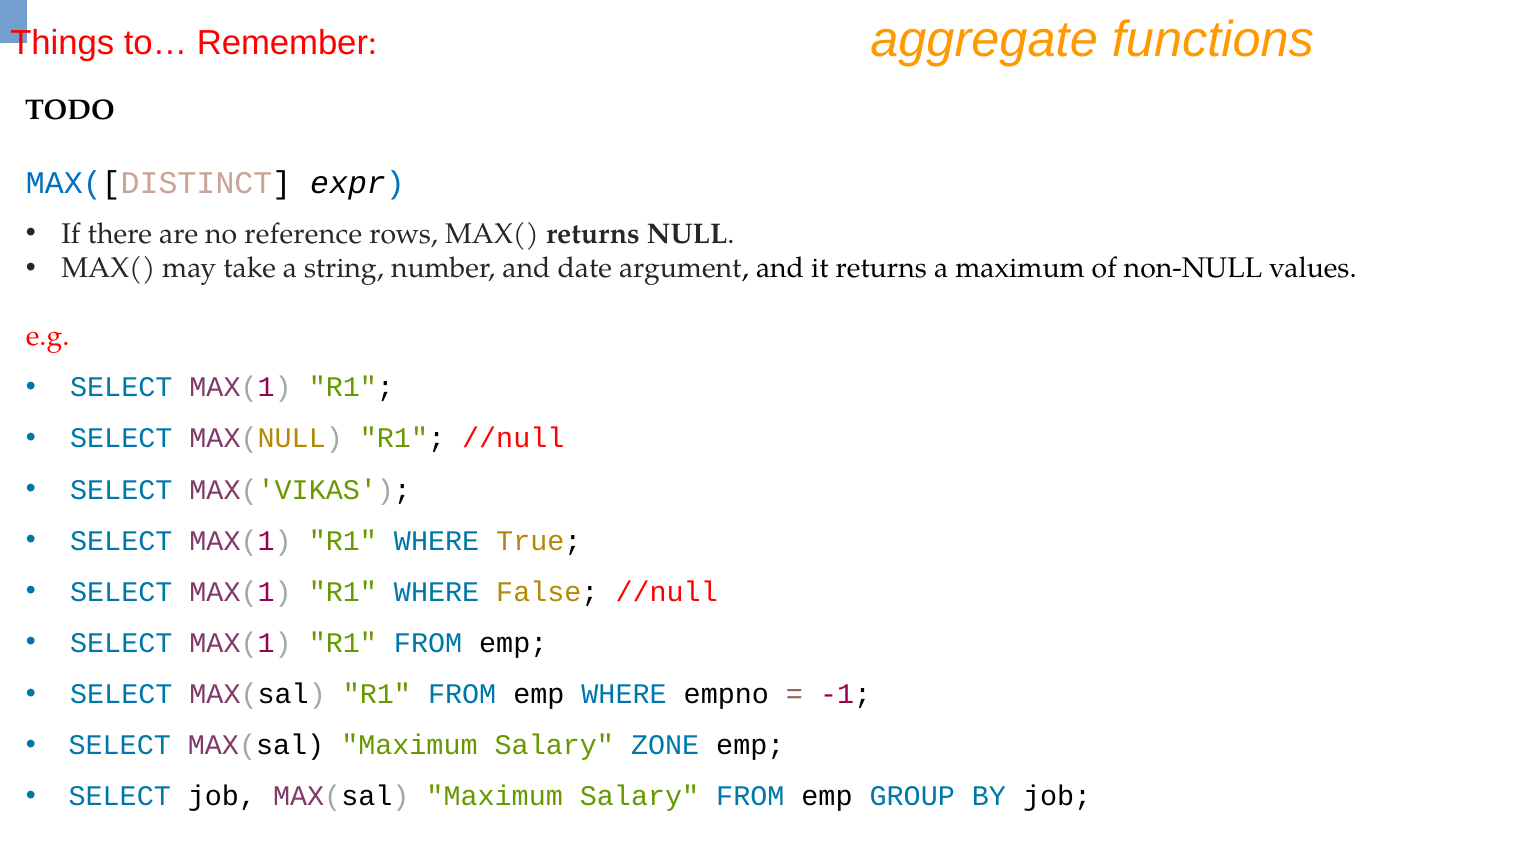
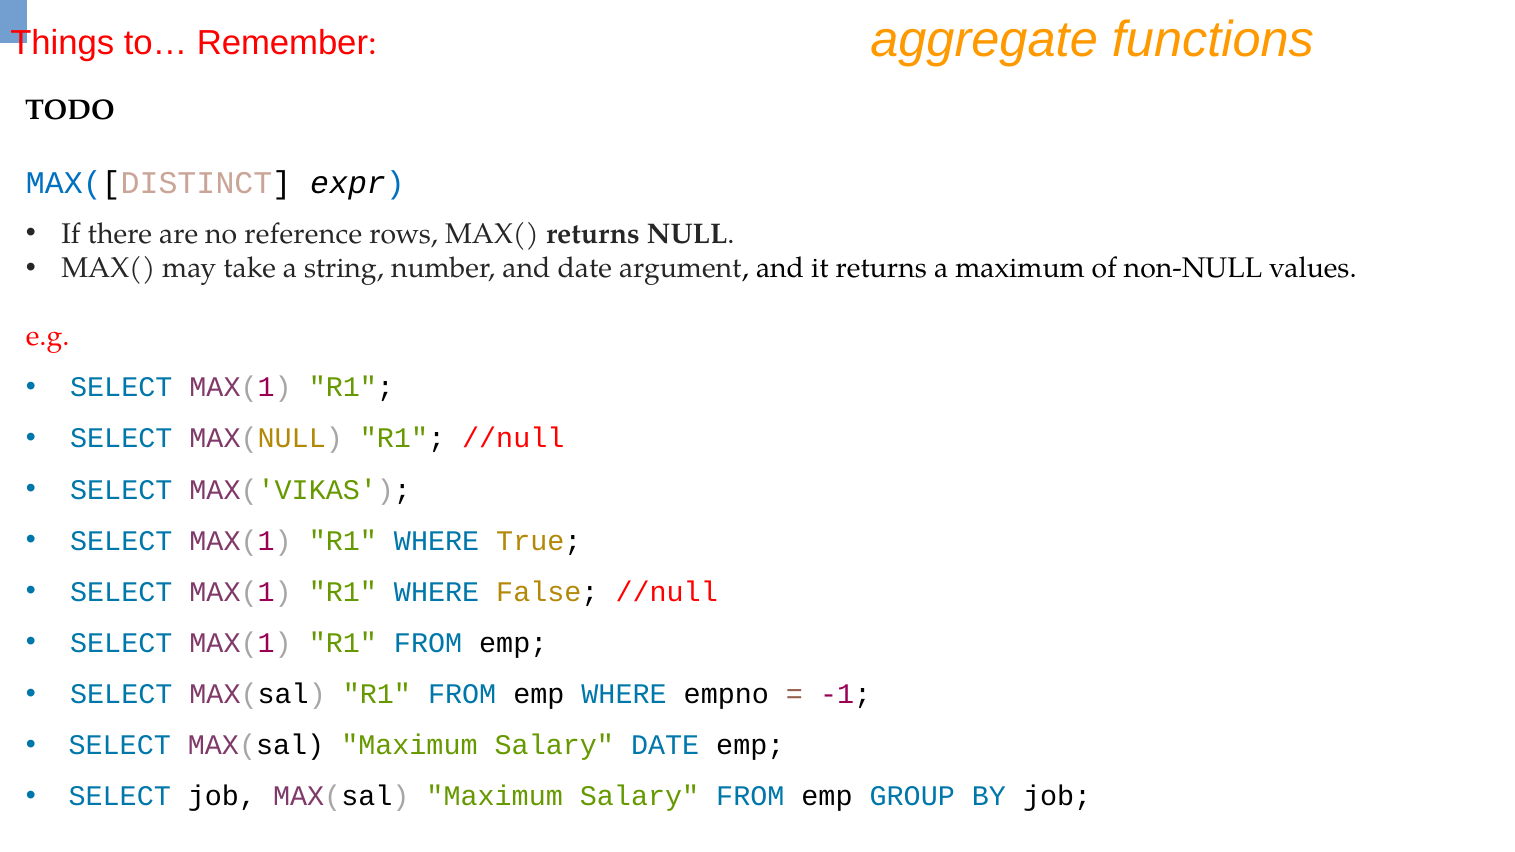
Salary ZONE: ZONE -> DATE (665, 745)
